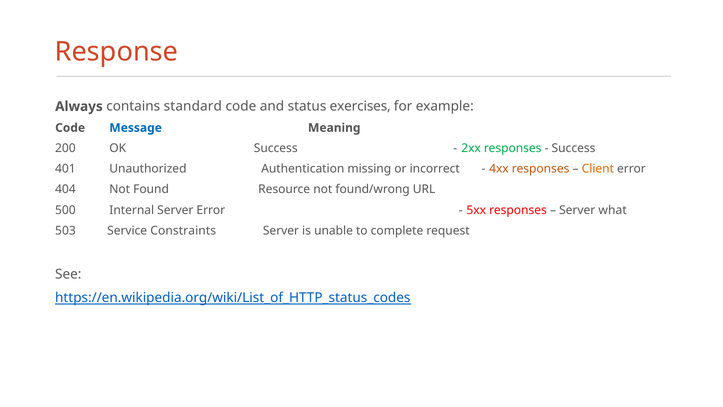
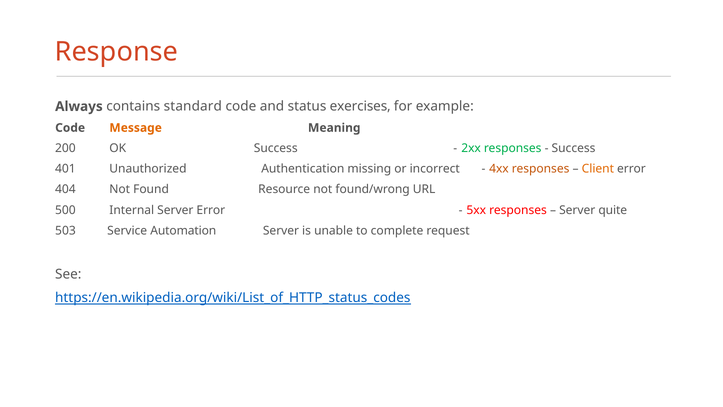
Message colour: blue -> orange (136, 128)
what: what -> quite (613, 210)
Constraints: Constraints -> Automation (183, 230)
